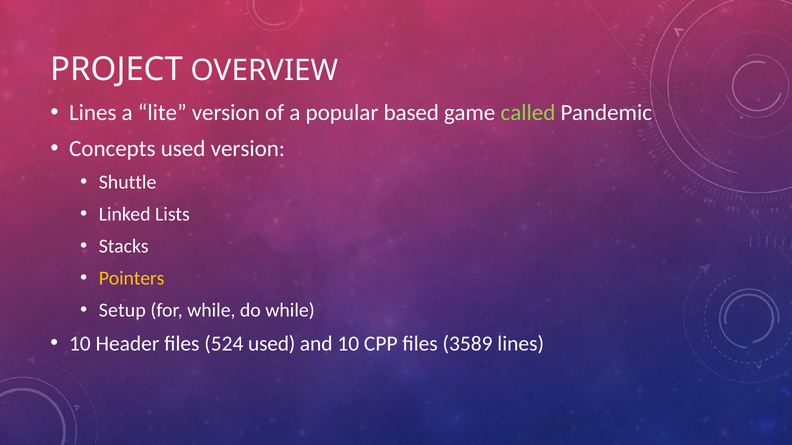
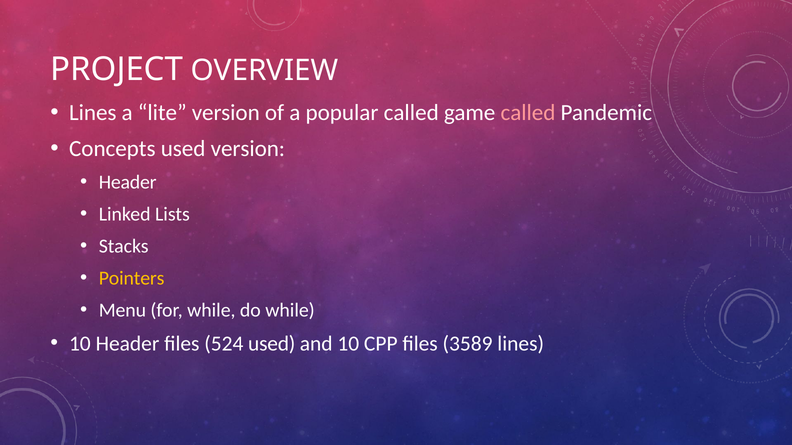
popular based: based -> called (411, 113)
called colour: light green -> pink (528, 113)
Shuttle: Shuttle -> Header (128, 183)
Setup: Setup -> Menu (122, 311)
